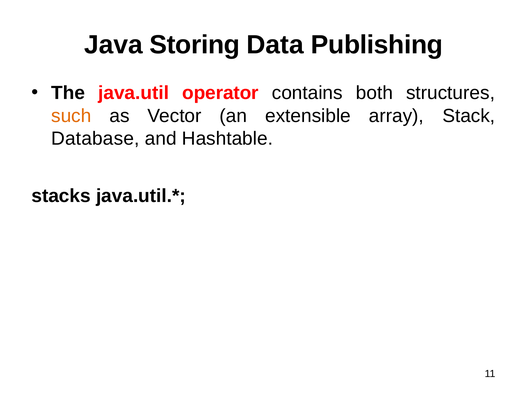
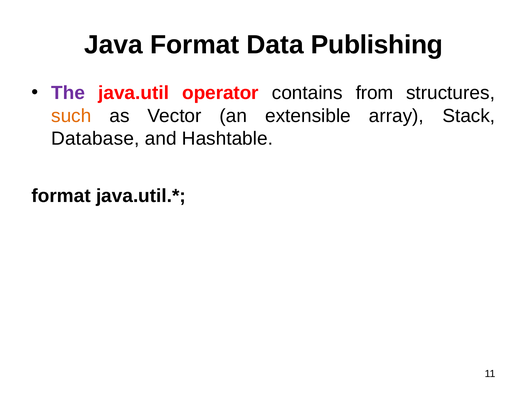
Java Storing: Storing -> Format (195, 45)
The colour: black -> purple (68, 93)
both: both -> from (375, 93)
stacks: stacks -> format (61, 196)
